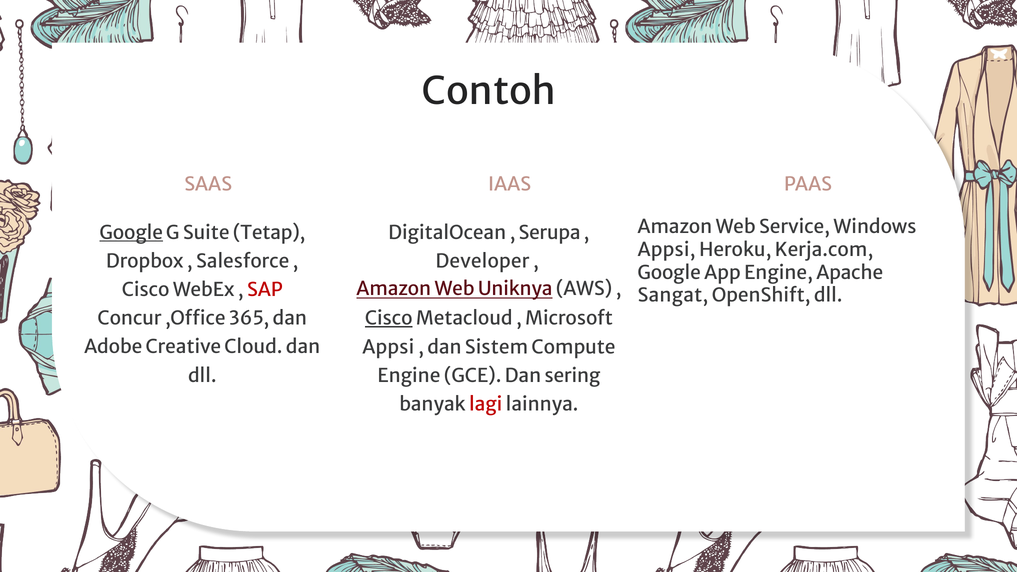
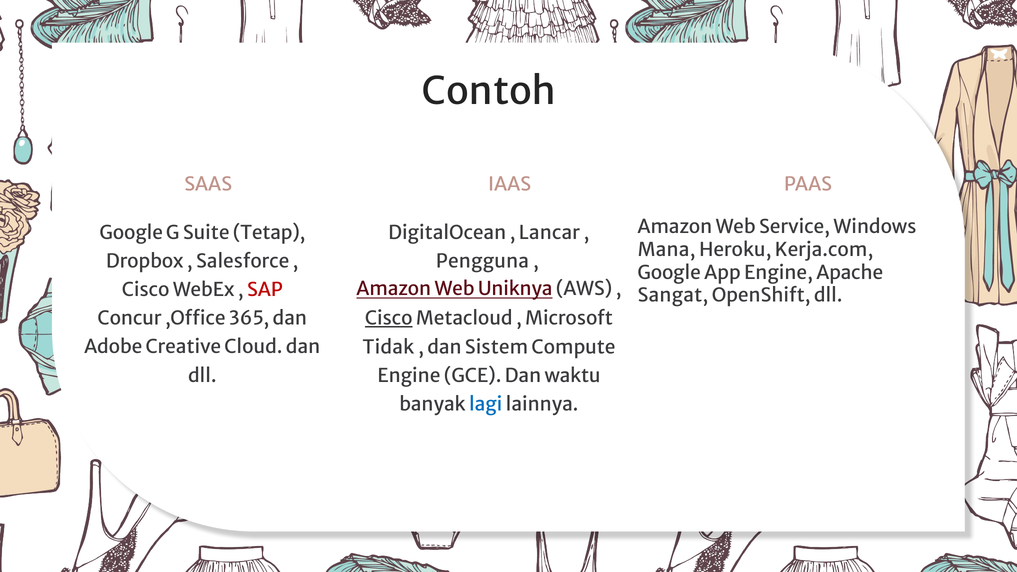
Google underline: present -> none (131, 233)
Serupa: Serupa -> Lancar (549, 233)
Appsi: Appsi -> Mana (667, 250)
Developer: Developer -> Pengguna (482, 261)
Appsi: Appsi -> Tidak (388, 347)
sering: sering -> waktu (573, 376)
lagi colour: red -> blue (486, 405)
